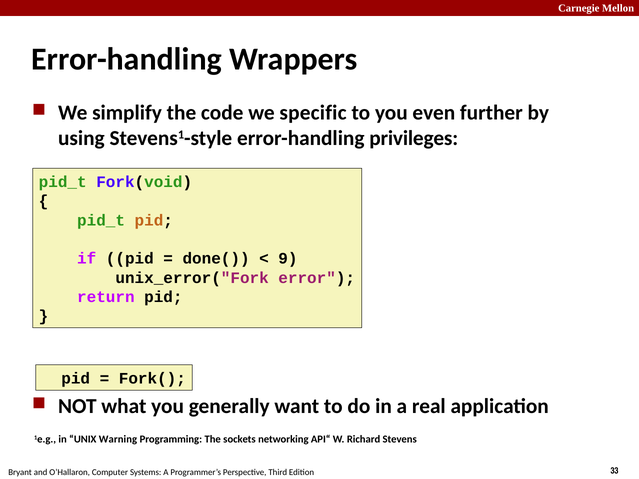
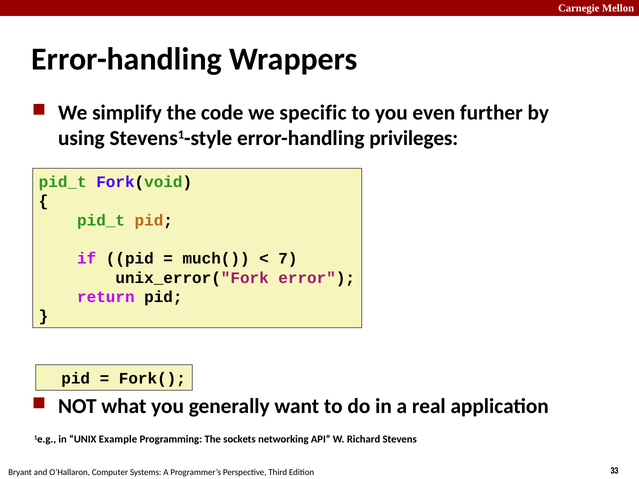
done(: done( -> much( (216, 259)
9: 9 -> 7 (288, 259)
Warning: Warning -> Example (118, 440)
